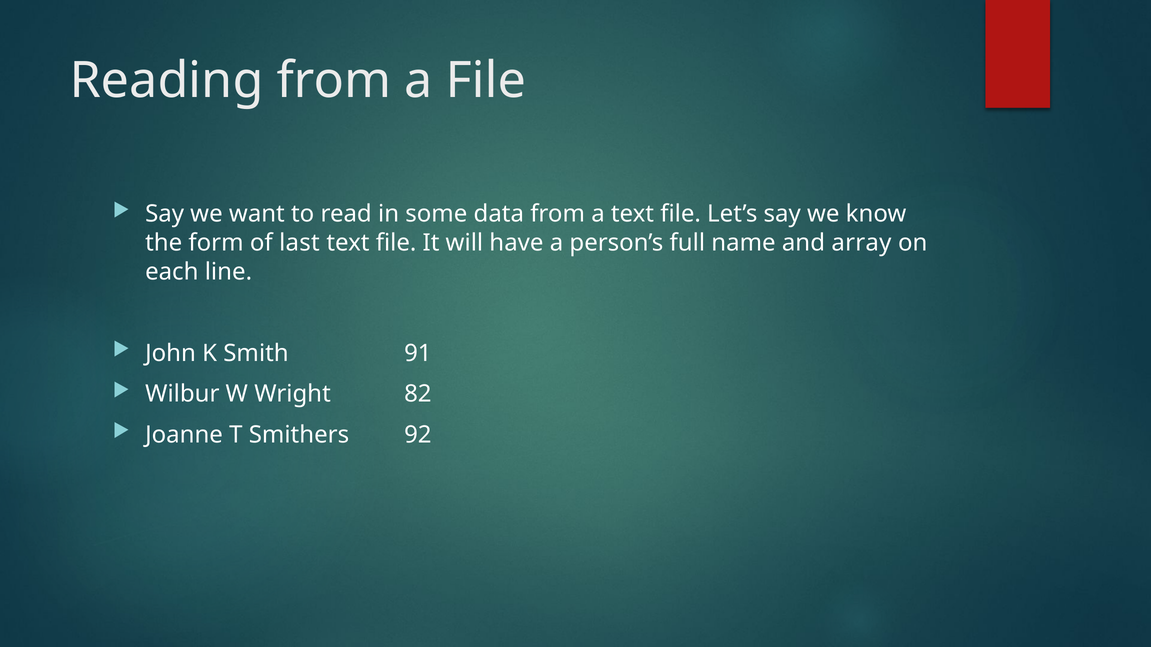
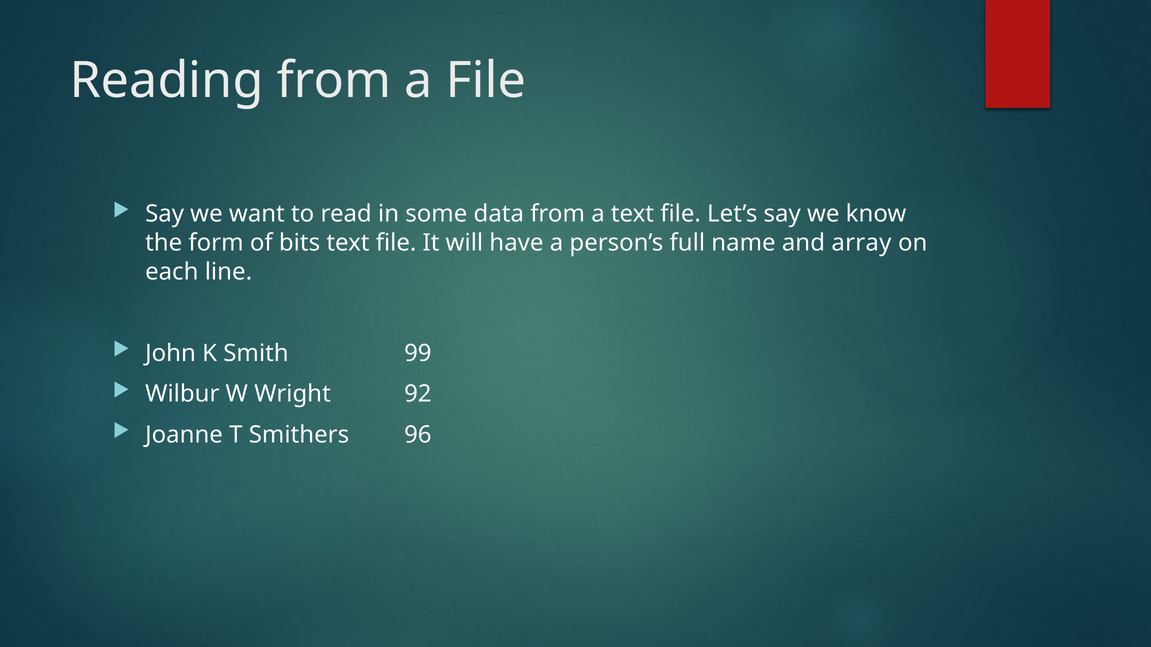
last: last -> bits (300, 243)
91: 91 -> 99 (418, 353)
82: 82 -> 92 (418, 394)
92: 92 -> 96 (418, 435)
